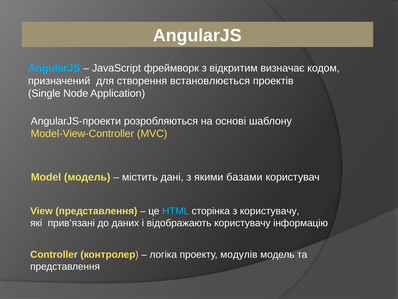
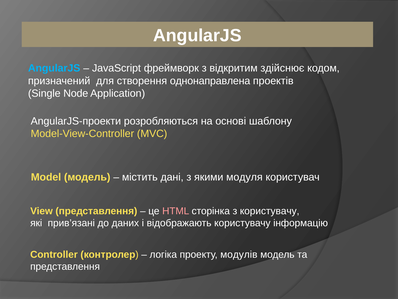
визначає: визначає -> здійснює (282, 68)
встановлюється: встановлюється -> однонаправлена (210, 81)
базами: базами -> модуля (244, 177)
HTML colour: light blue -> pink (176, 211)
